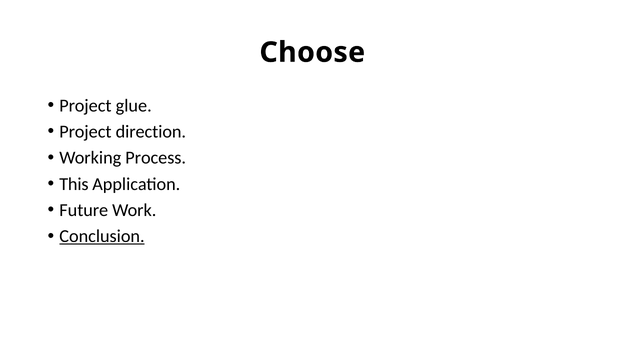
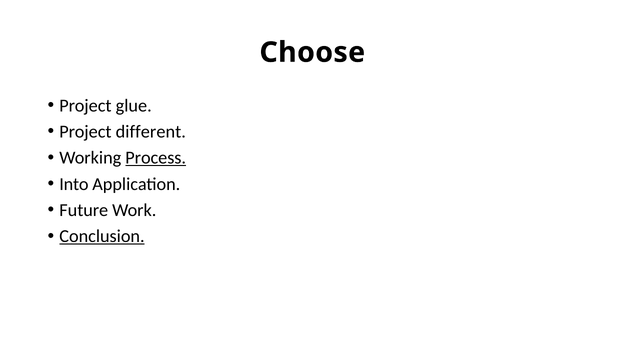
direction: direction -> different (151, 132)
Process underline: none -> present (156, 158)
This: This -> Into (74, 184)
